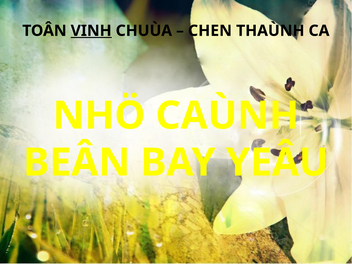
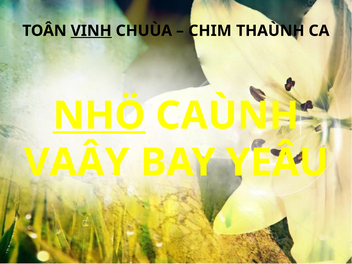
CHEN: CHEN -> CHIM (210, 31)
NHÖ underline: none -> present (99, 116)
BEÂN: BEÂN -> VAÂY (77, 163)
